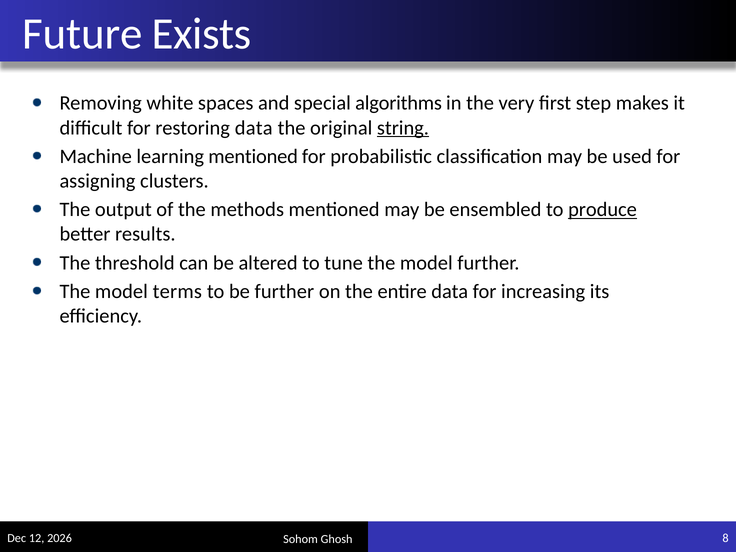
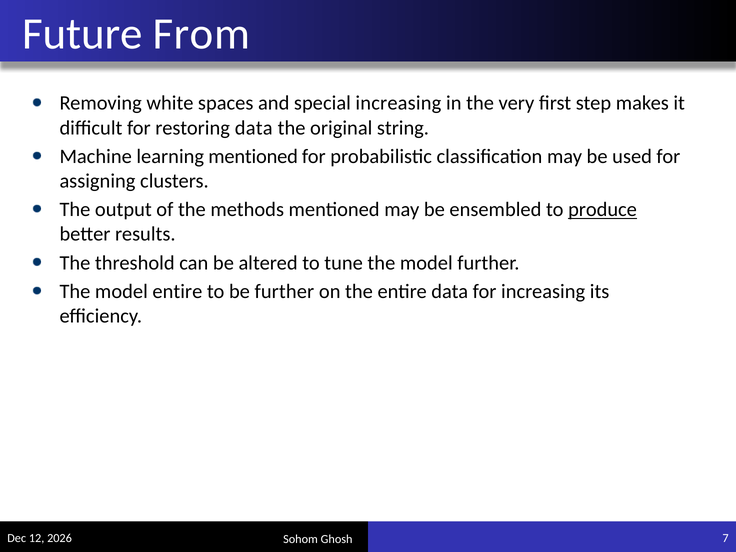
Exists: Exists -> From (201, 34)
special algorithms: algorithms -> increasing (398, 103)
string underline: present -> none (403, 128)
model terms: terms -> entire (177, 291)
8: 8 -> 7 (726, 538)
